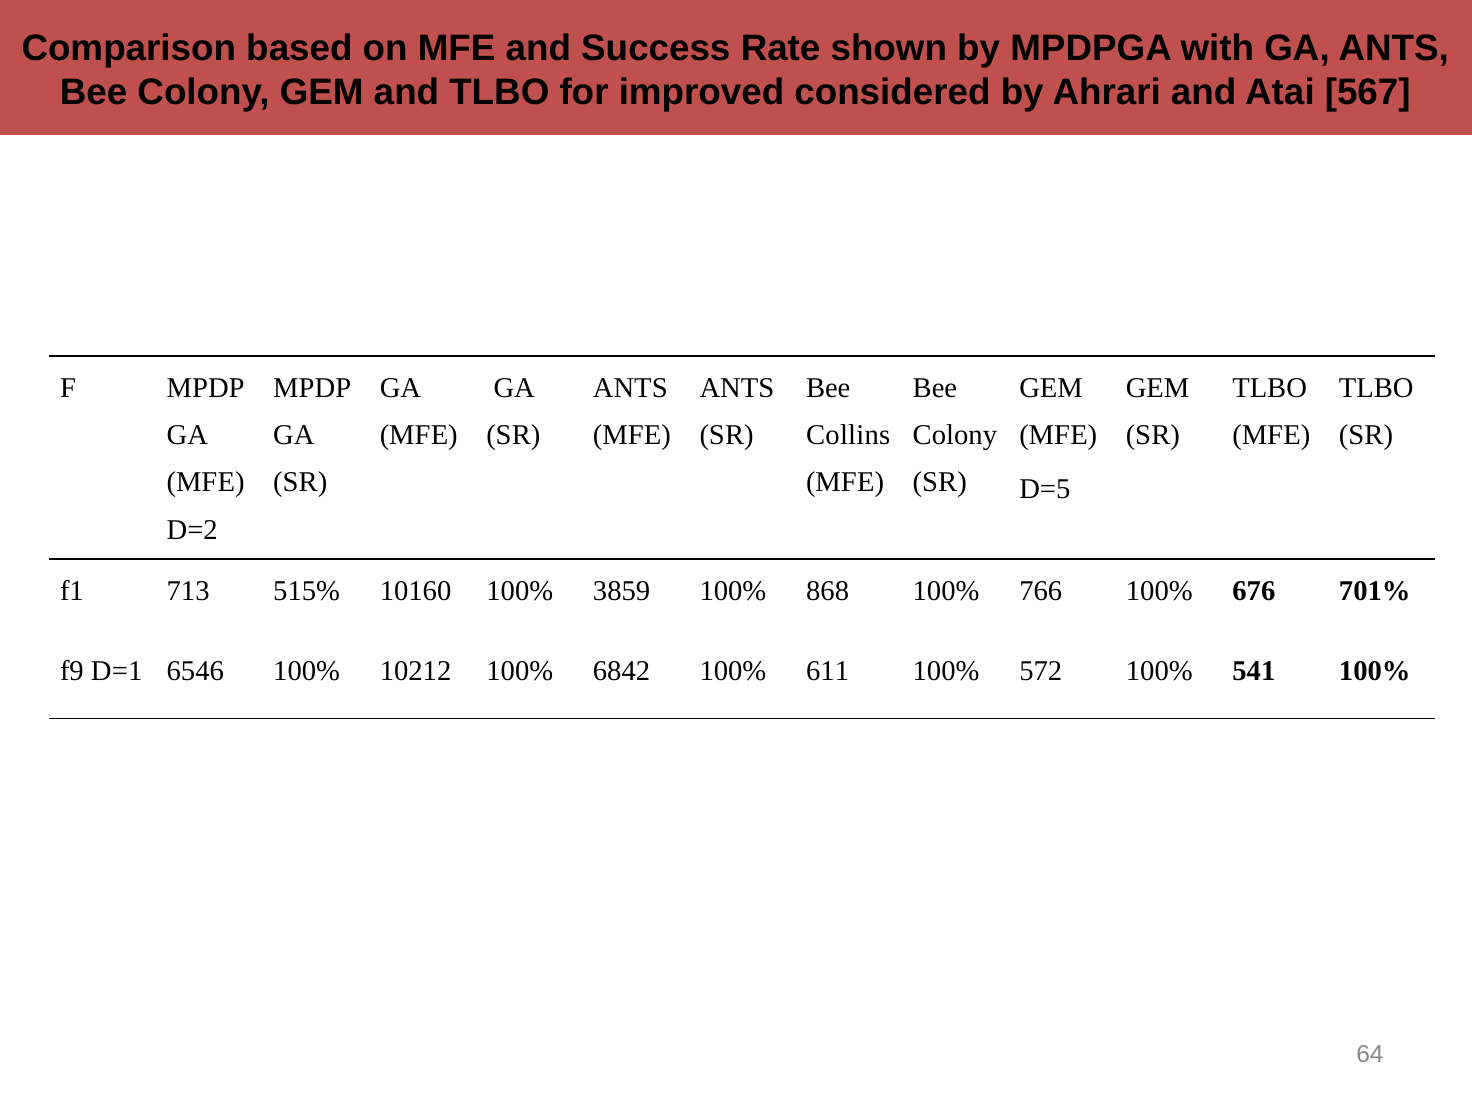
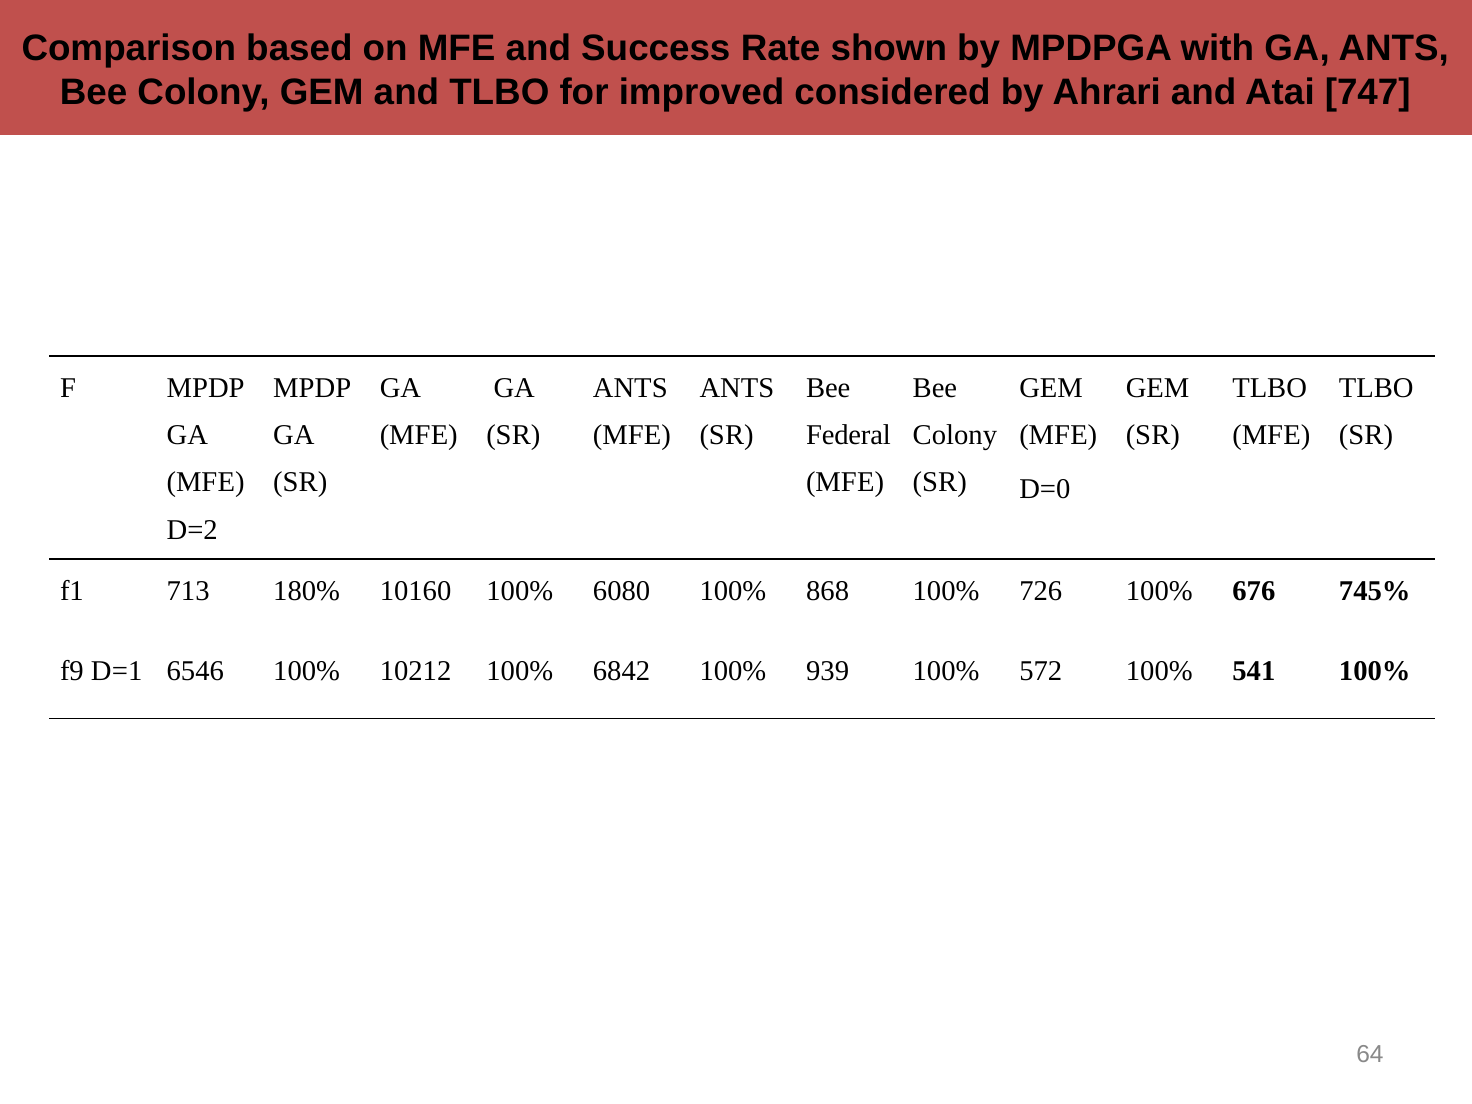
567: 567 -> 747 (1368, 92)
Collins: Collins -> Federal (848, 435)
D=5: D=5 -> D=0 (1045, 489)
515%: 515% -> 180% (307, 591)
3859: 3859 -> 6080 (622, 591)
766: 766 -> 726 (1041, 591)
701%: 701% -> 745% (1375, 591)
611: 611 -> 939 (828, 671)
